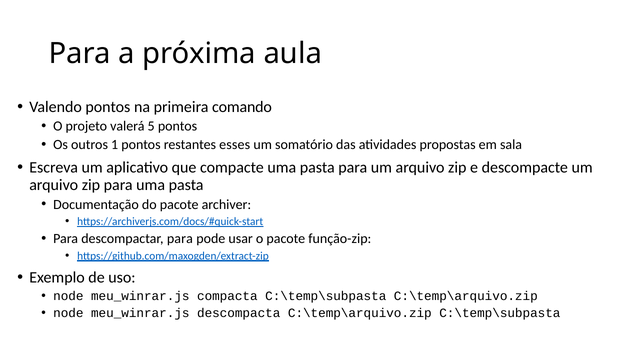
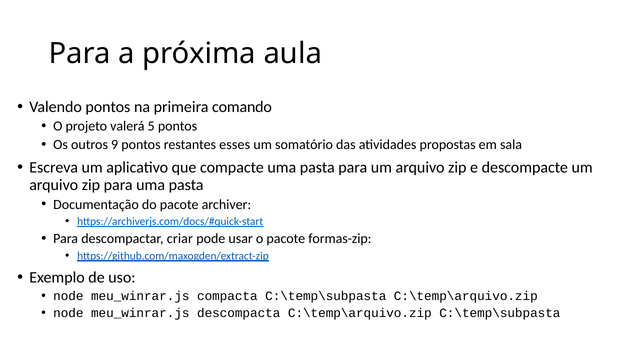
1: 1 -> 9 (115, 145)
descompactar para: para -> criar (180, 238)
função-zip: função-zip -> formas-zip (340, 238)
